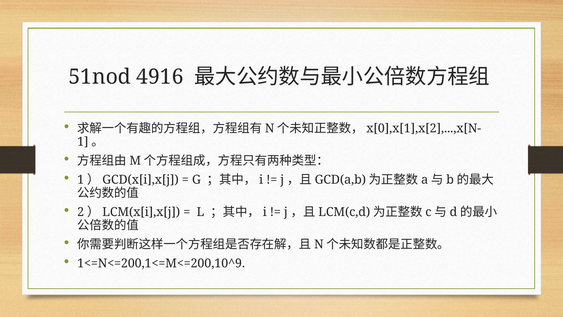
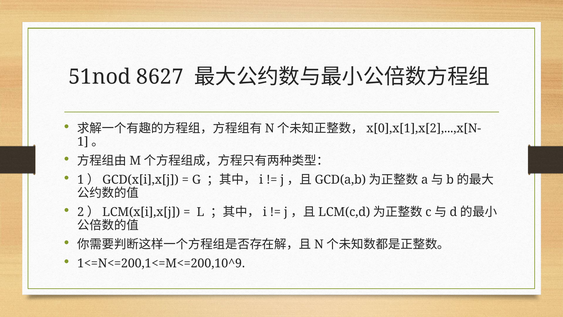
4916: 4916 -> 8627 (160, 77)
